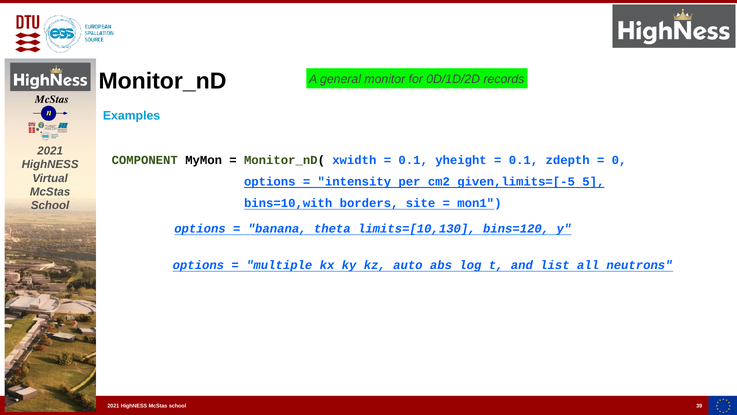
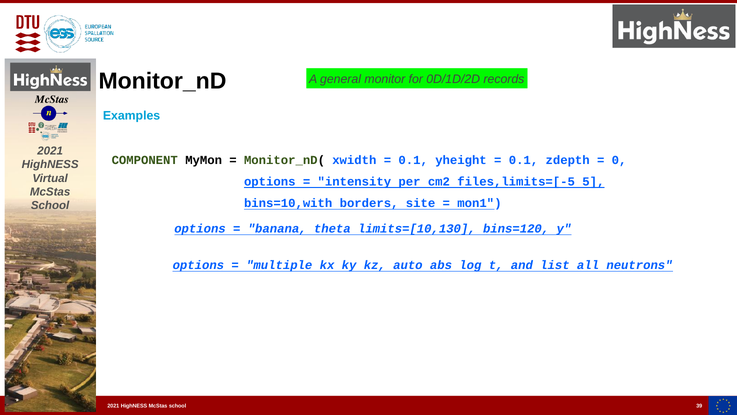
given,limits=[-5: given,limits=[-5 -> files,limits=[-5 (516, 182)
